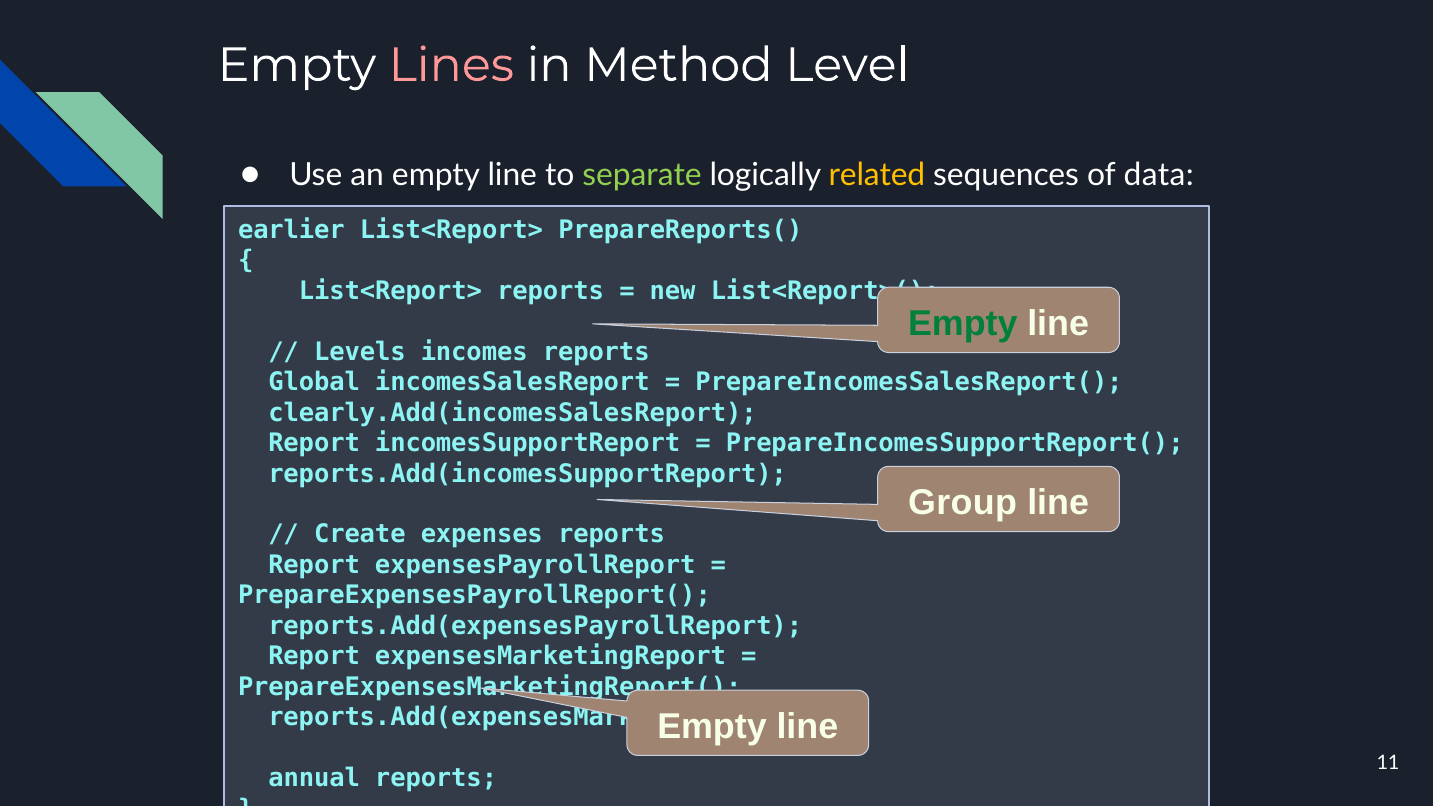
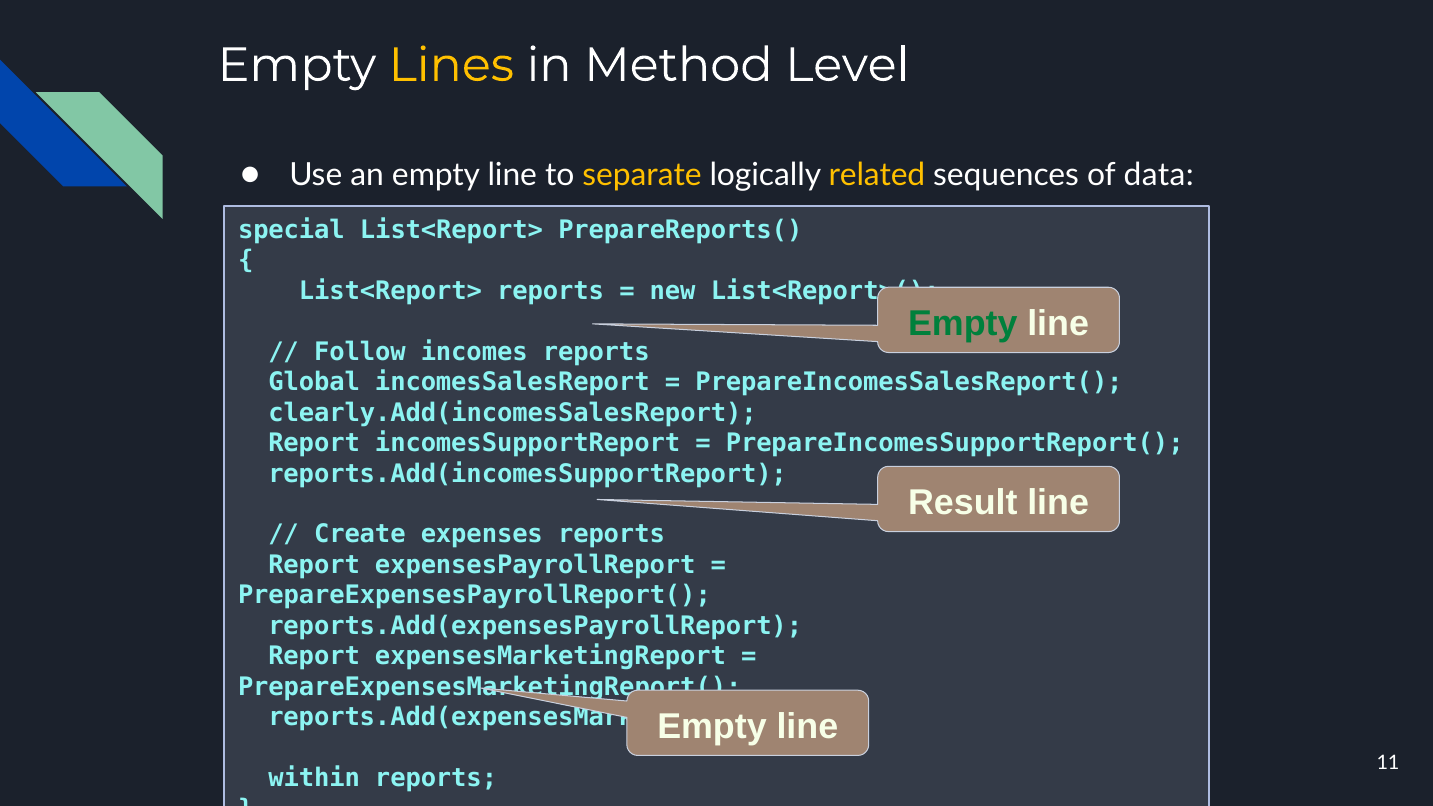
Lines colour: pink -> yellow (451, 65)
separate colour: light green -> yellow (642, 175)
earlier: earlier -> special (291, 230)
Levels: Levels -> Follow (360, 352)
Group: Group -> Result (963, 502)
annual: annual -> within (314, 778)
